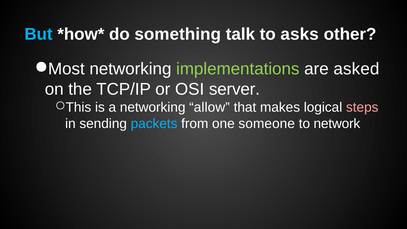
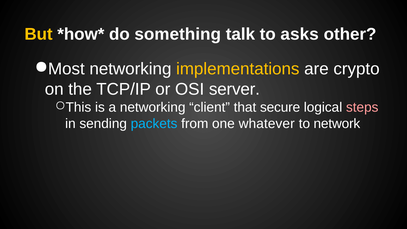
But colour: light blue -> yellow (39, 34)
implementations colour: light green -> yellow (238, 69)
asked: asked -> crypto (357, 69)
allow: allow -> client (210, 107)
makes: makes -> secure (280, 107)
someone: someone -> whatever (267, 124)
